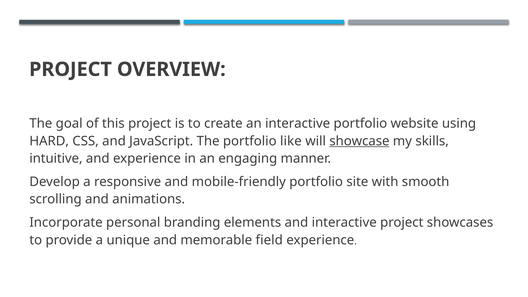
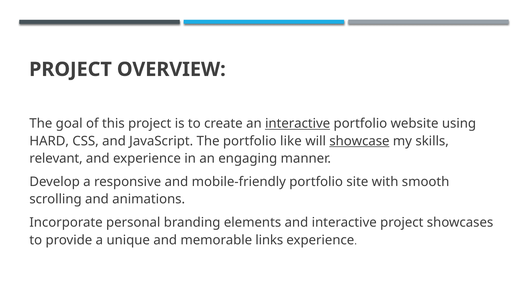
interactive underline: none -> present (298, 124)
intuitive: intuitive -> relevant (56, 158)
field: field -> links (269, 240)
